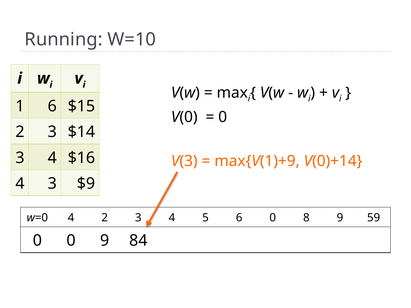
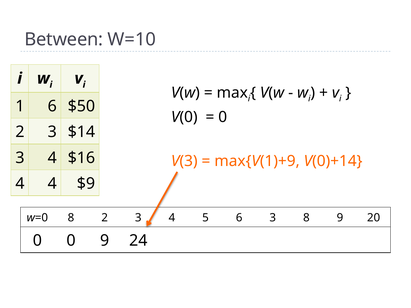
Running: Running -> Between (64, 40)
$15: $15 -> $50 (81, 106)
4 3: 3 -> 4 (52, 184)
w=0 4: 4 -> 8 (71, 218)
6 0: 0 -> 3 (273, 218)
59: 59 -> 20 (374, 218)
84: 84 -> 24 (138, 241)
